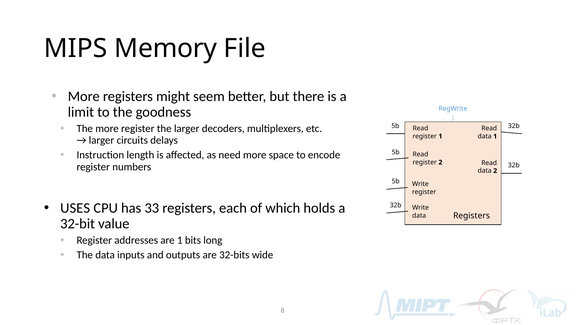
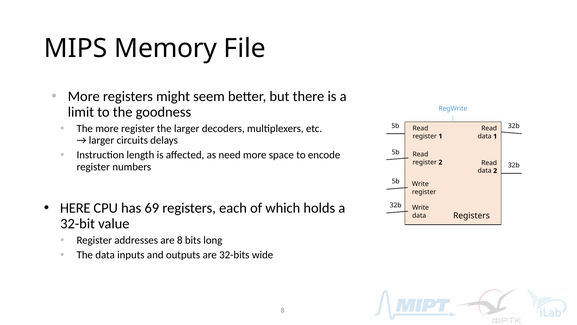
USES: USES -> HERE (75, 208)
33: 33 -> 69 (152, 208)
are 1: 1 -> 8 (180, 240)
